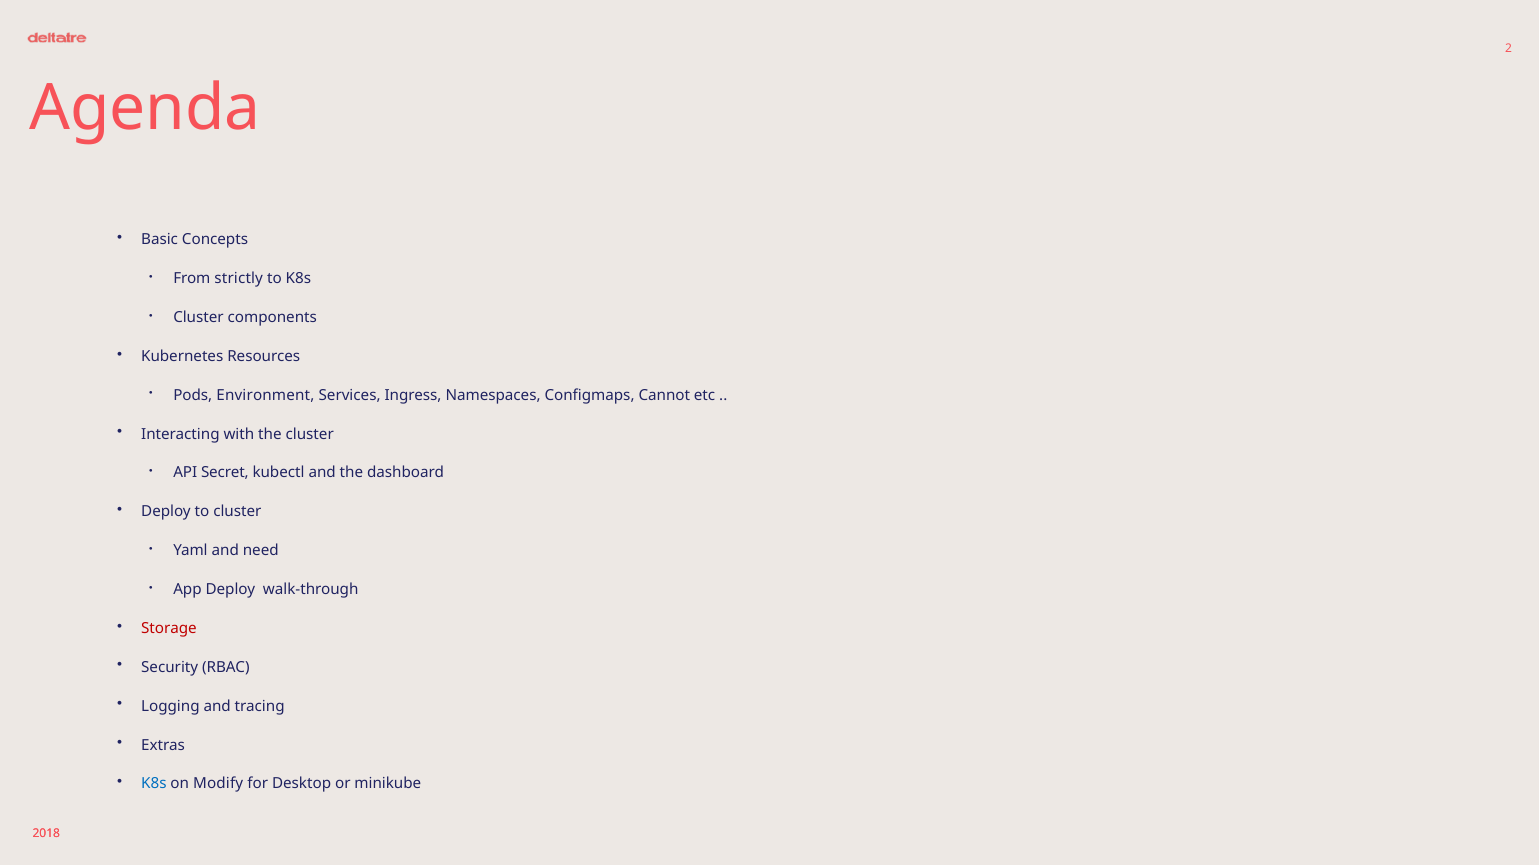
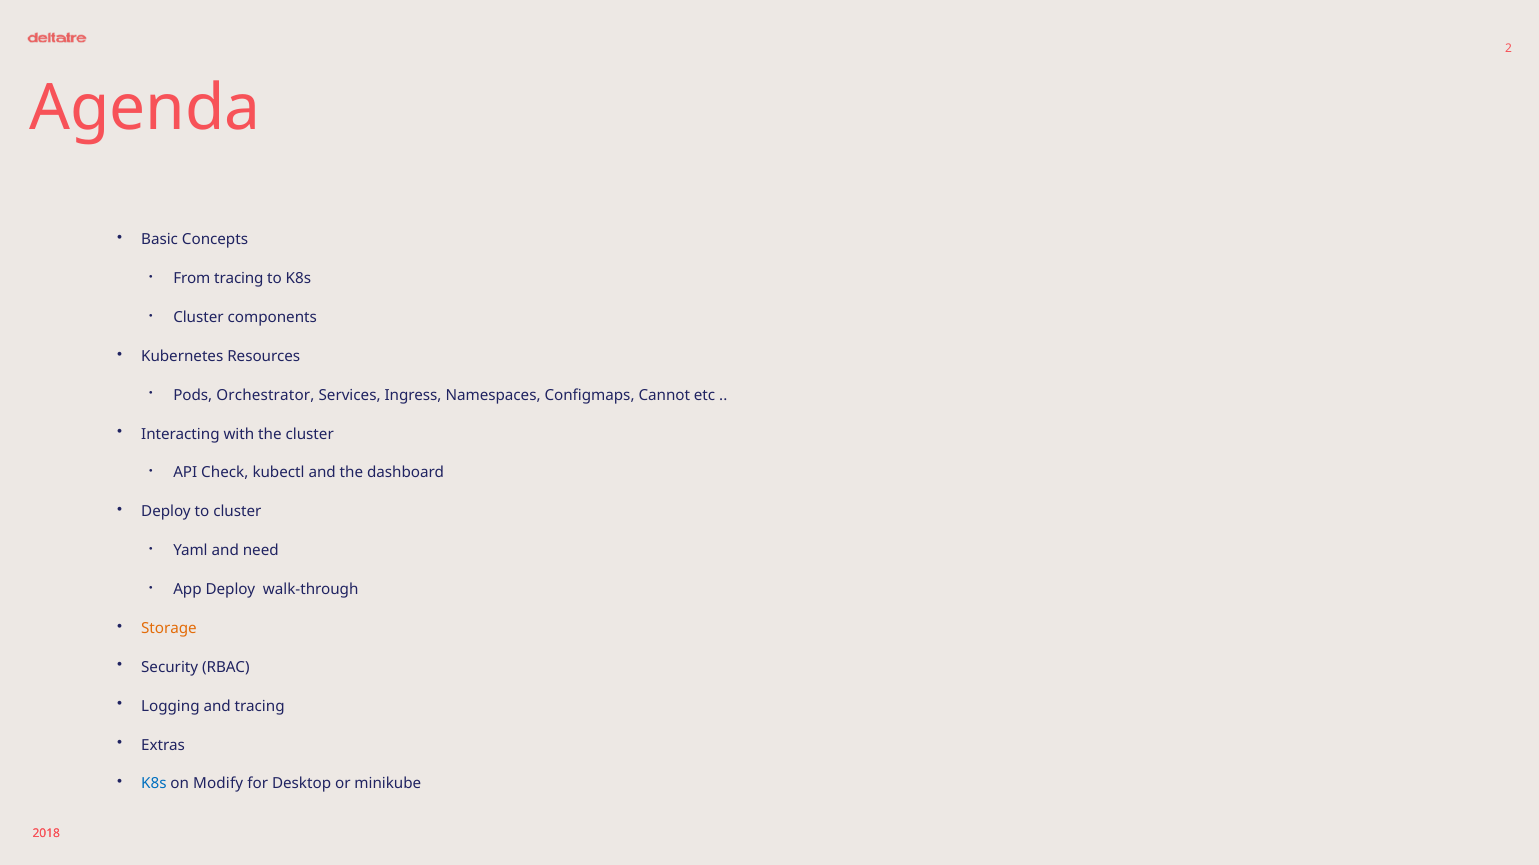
From strictly: strictly -> tracing (239, 279)
Environment: Environment -> Orchestrator (265, 396)
Secret: Secret -> Check (225, 473)
Storage colour: red -> orange (169, 629)
